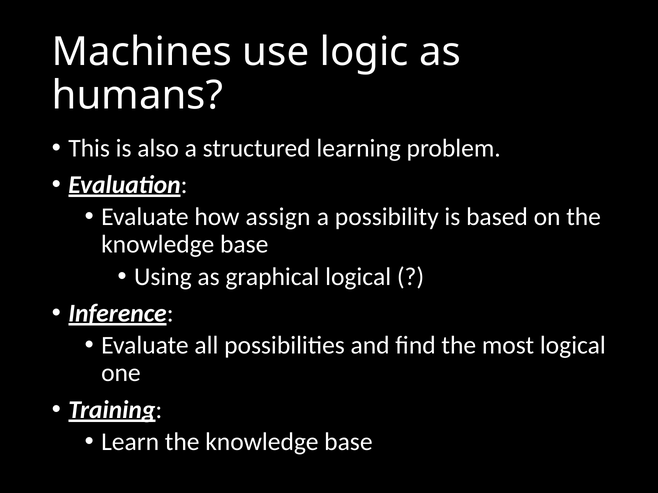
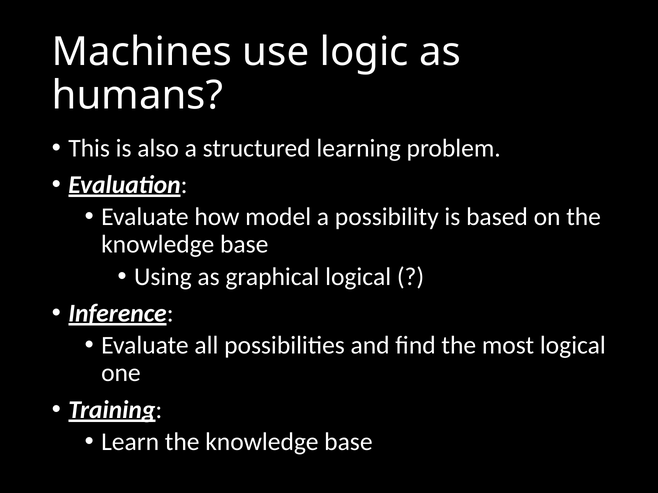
assign: assign -> model (278, 217)
